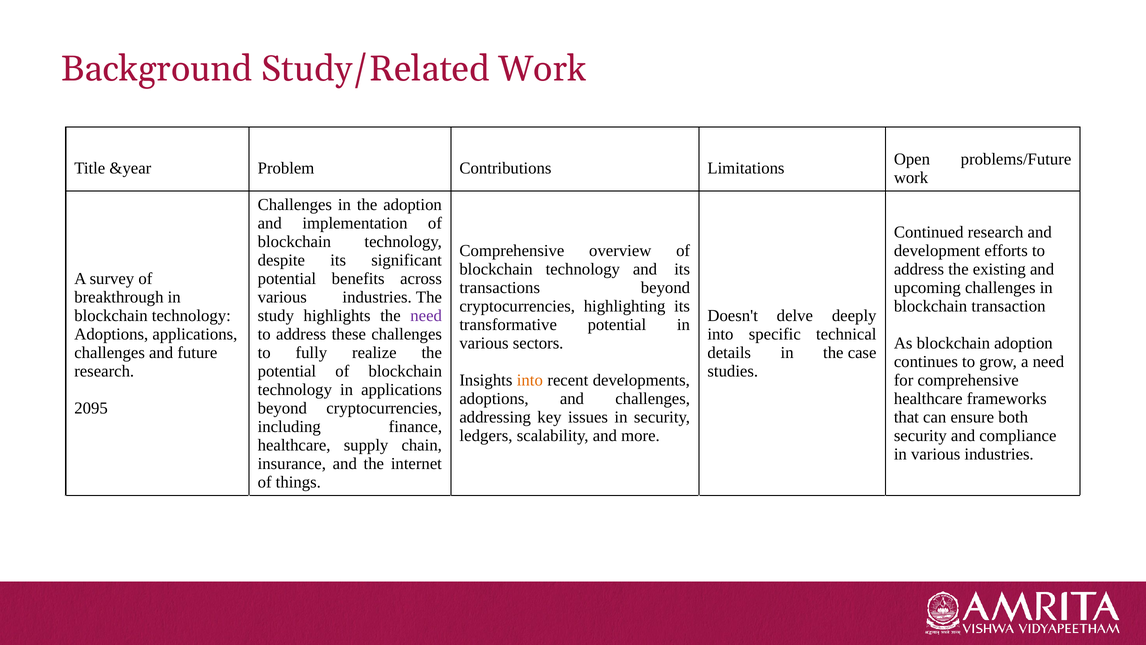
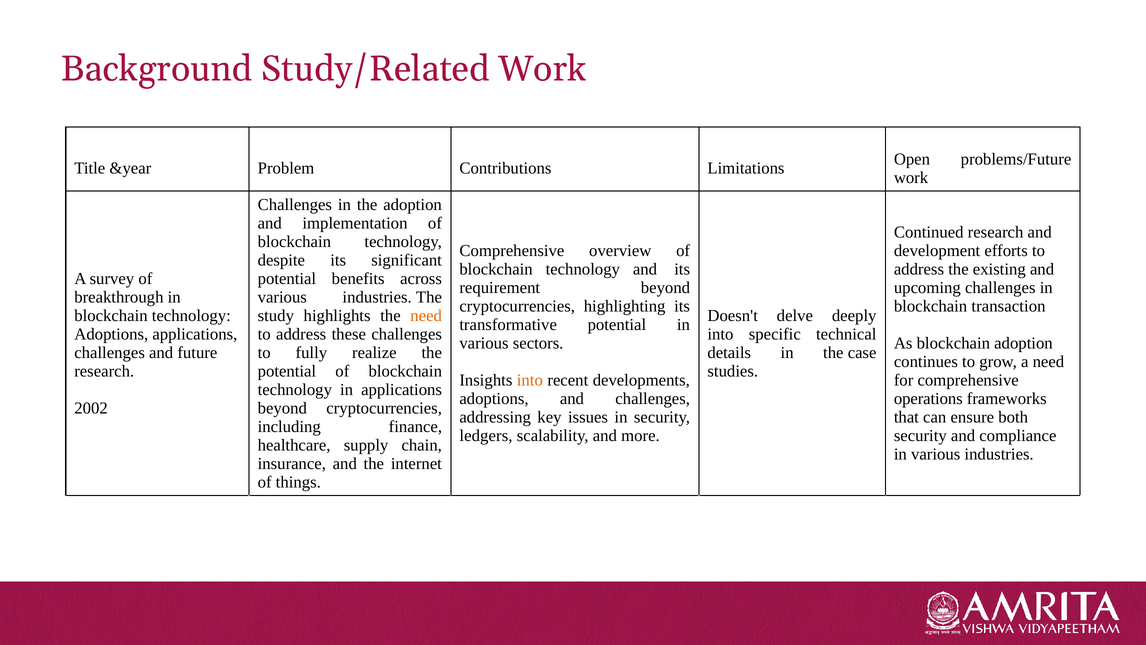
transactions: transactions -> requirement (500, 288)
need colour: purple -> orange (426, 315)
healthcare: healthcare -> operations (928, 399)
2095: 2095 -> 2002 (91, 408)
